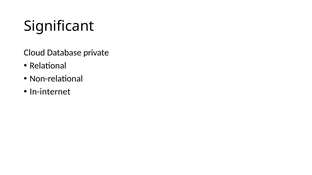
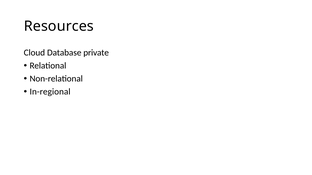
Significant: Significant -> Resources (59, 26)
In-internet: In-internet -> In-regional (50, 92)
